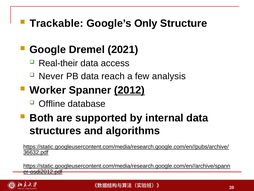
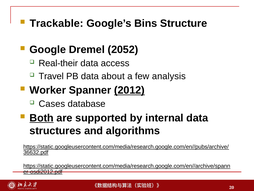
Only: Only -> Bins (146, 23)
2021: 2021 -> 2052 (123, 50)
Never: Never -> Travel (51, 76)
reach: reach -> about (113, 76)
Offline: Offline -> Cases (52, 104)
Both underline: none -> present (42, 118)
